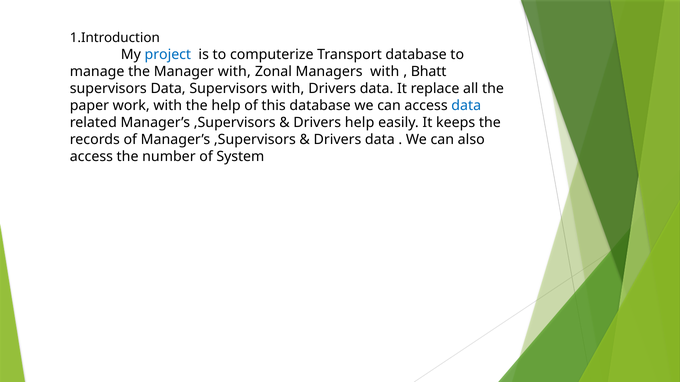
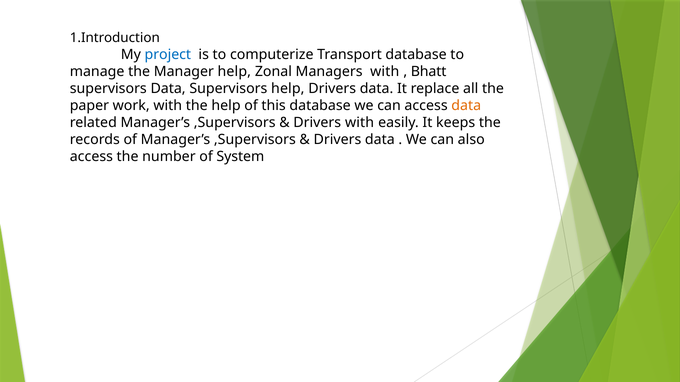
Manager with: with -> help (234, 72)
Supervisors with: with -> help (288, 89)
data colour: blue -> orange (466, 106)
Drivers help: help -> with (360, 123)
